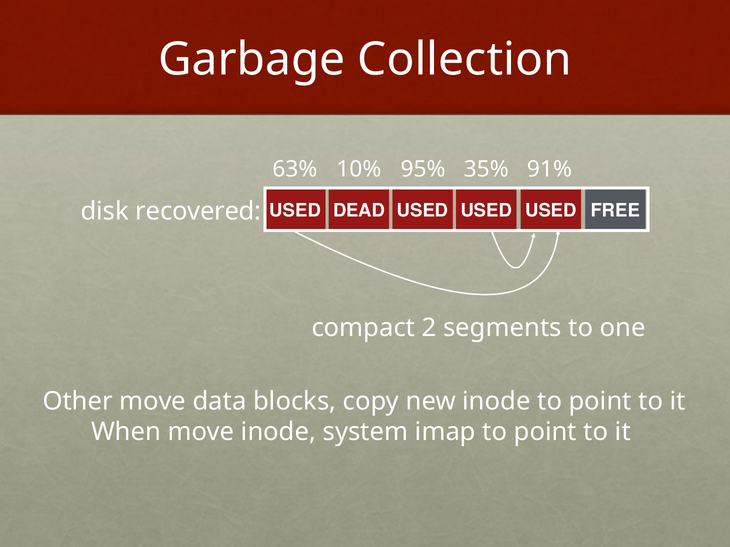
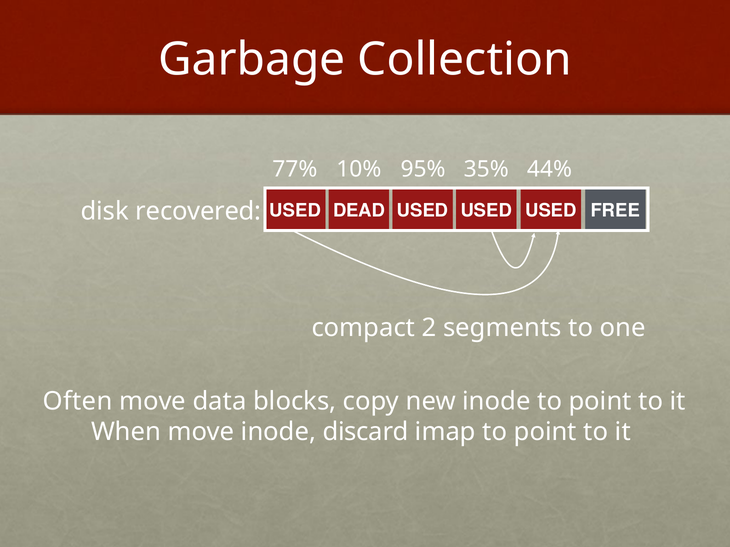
63%: 63% -> 77% (295, 169)
91%: 91% -> 44% (549, 169)
Other: Other -> Often (78, 401)
system: system -> discard (366, 432)
